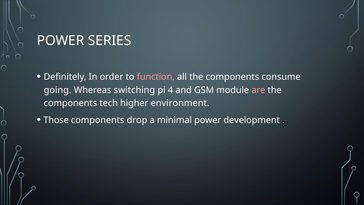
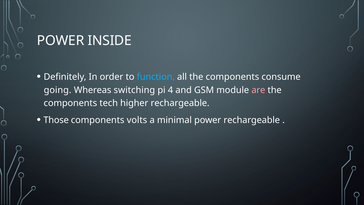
SERIES: SERIES -> INSIDE (110, 40)
function colour: pink -> light blue (156, 77)
higher environment: environment -> rechargeable (180, 103)
drop: drop -> volts (137, 120)
power development: development -> rechargeable (252, 120)
